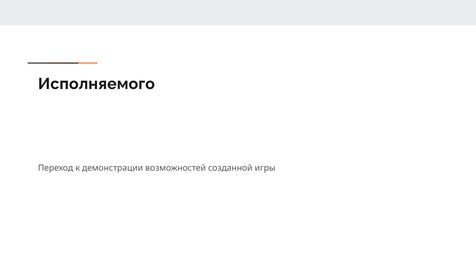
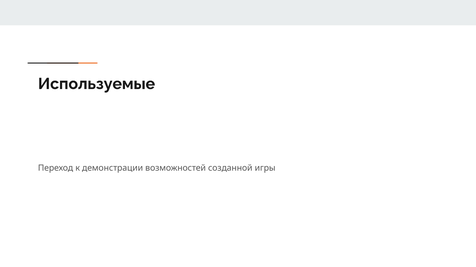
Исполняемого: Исполняемого -> Используемые (97, 84)
